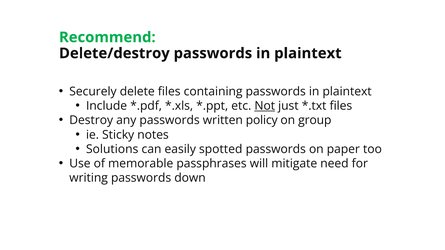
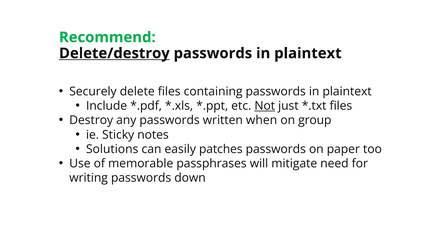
Delete/destroy underline: none -> present (114, 53)
policy: policy -> when (262, 120)
spotted: spotted -> patches (221, 149)
